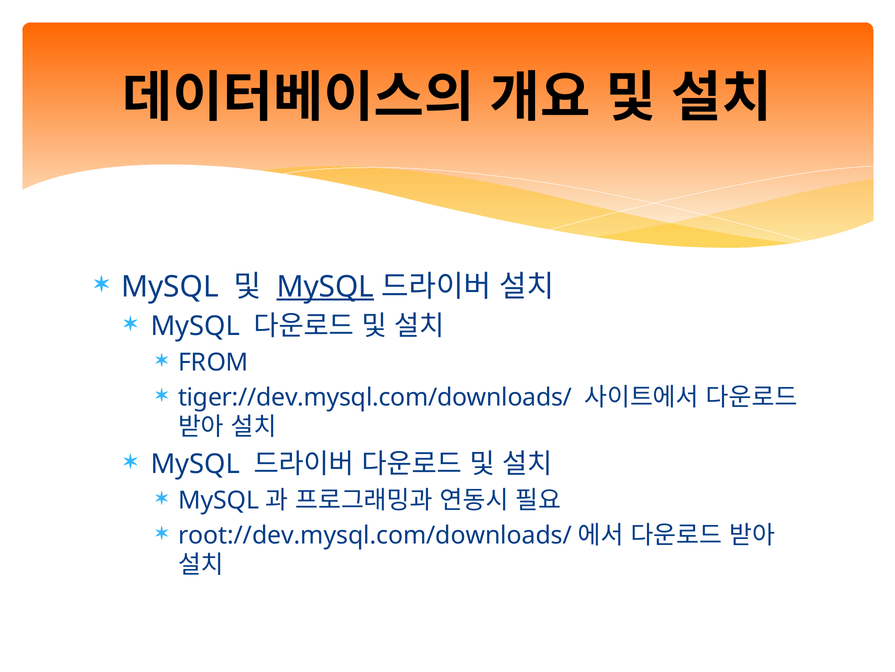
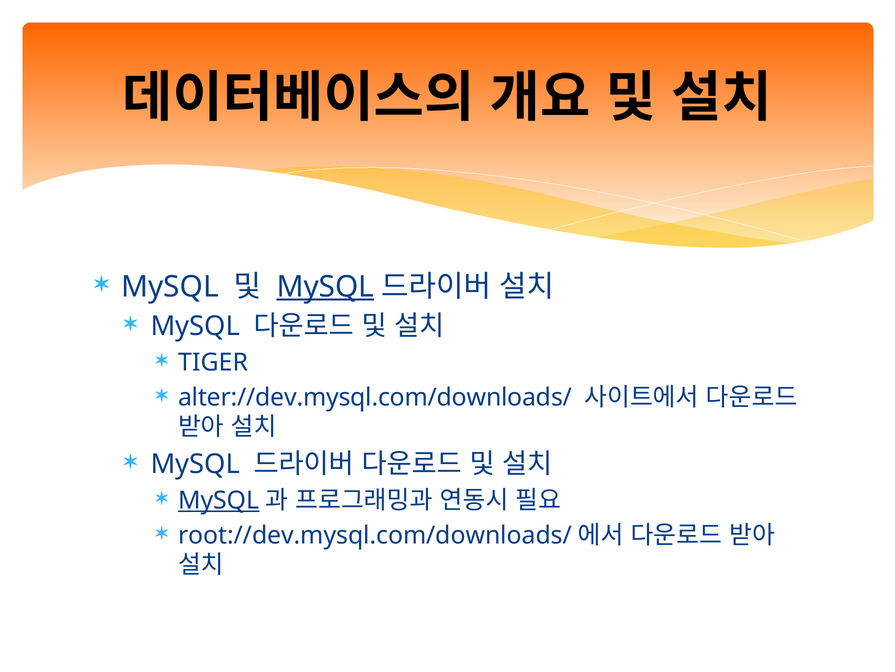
FROM: FROM -> TIGER (213, 362)
tiger://dev.mysql.com/downloads/: tiger://dev.mysql.com/downloads/ -> alter://dev.mysql.com/downloads/ (375, 397)
MySQL underline: none -> present (219, 500)
